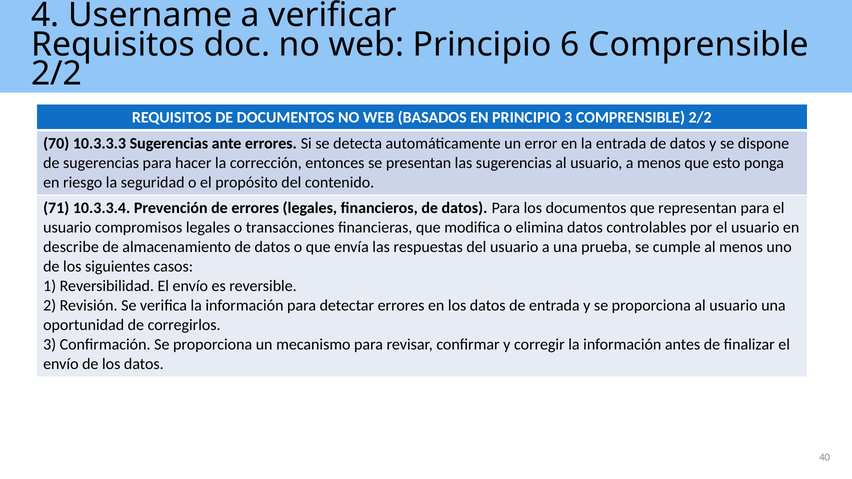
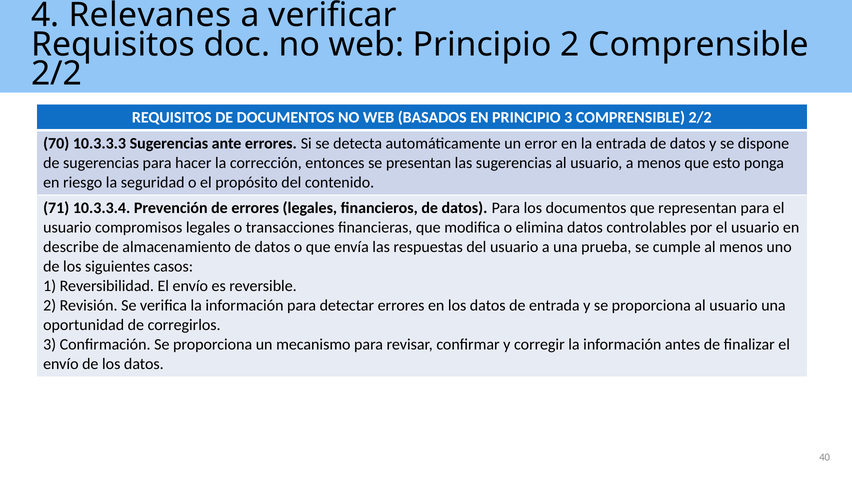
Username: Username -> Relevanes (150, 15)
Principio 6: 6 -> 2 (570, 44)
